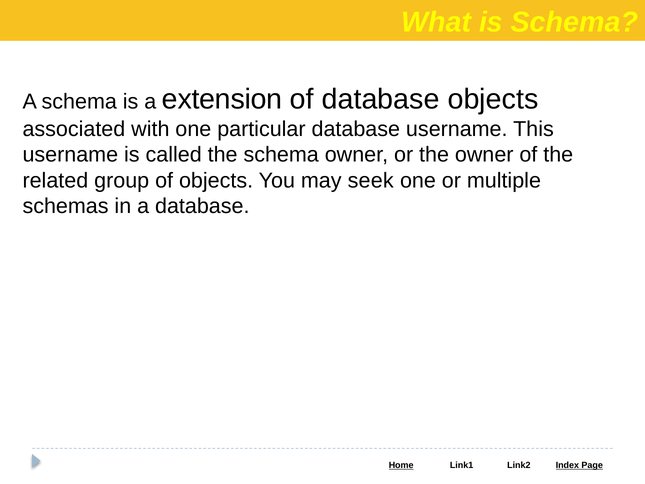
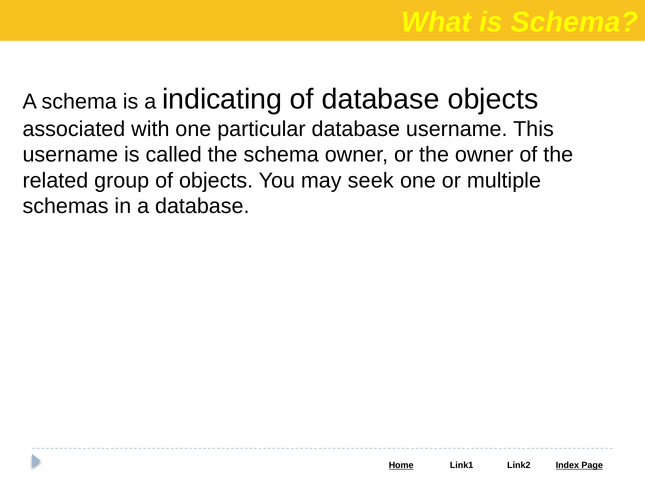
extension: extension -> indicating (222, 99)
